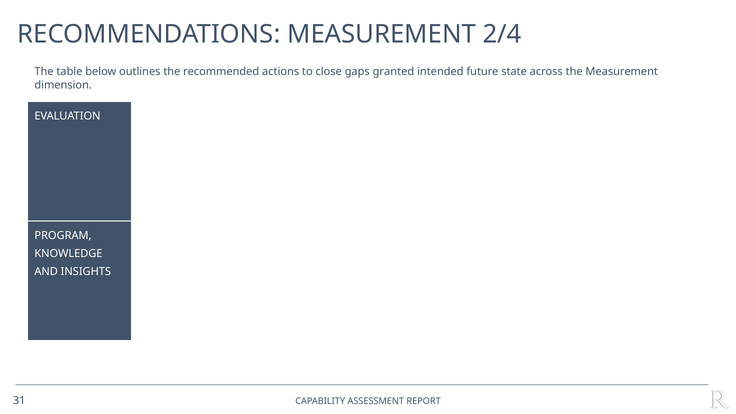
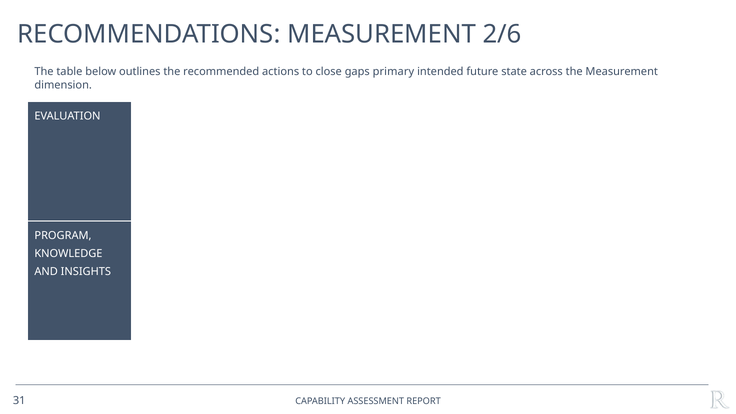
2/4: 2/4 -> 2/6 (502, 34)
granted: granted -> primary (393, 72)
